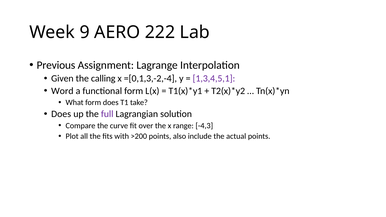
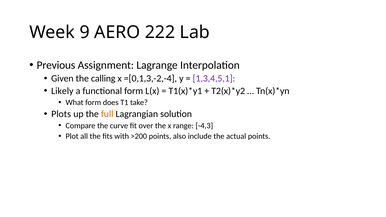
Word: Word -> Likely (62, 91)
Does: Does -> Plots (61, 114)
full colour: purple -> orange (107, 114)
